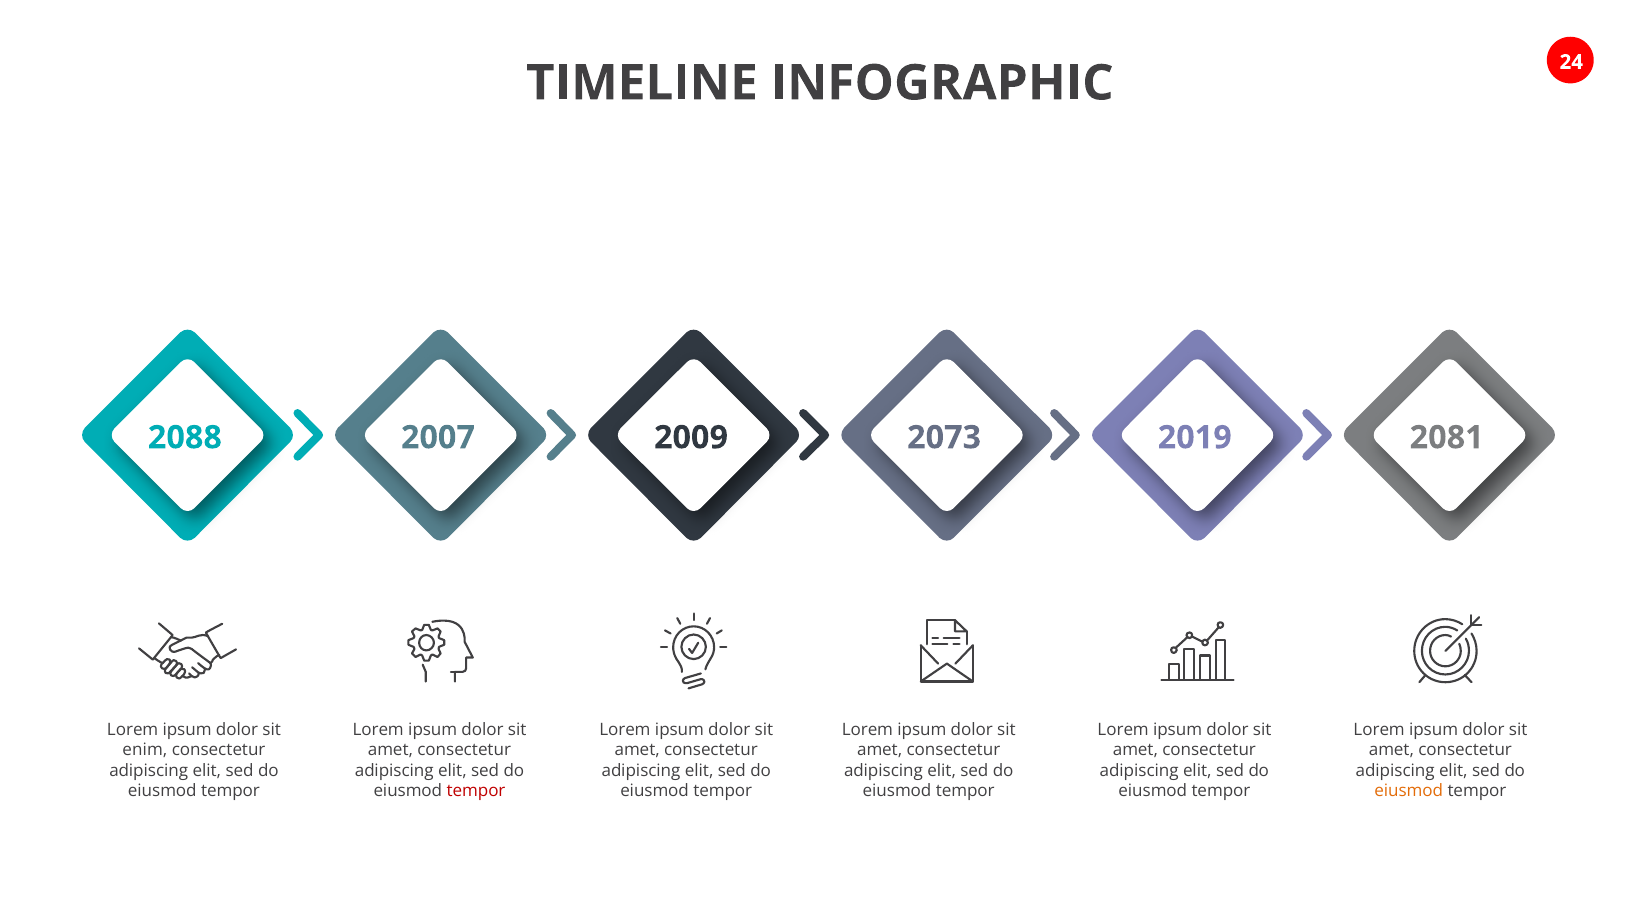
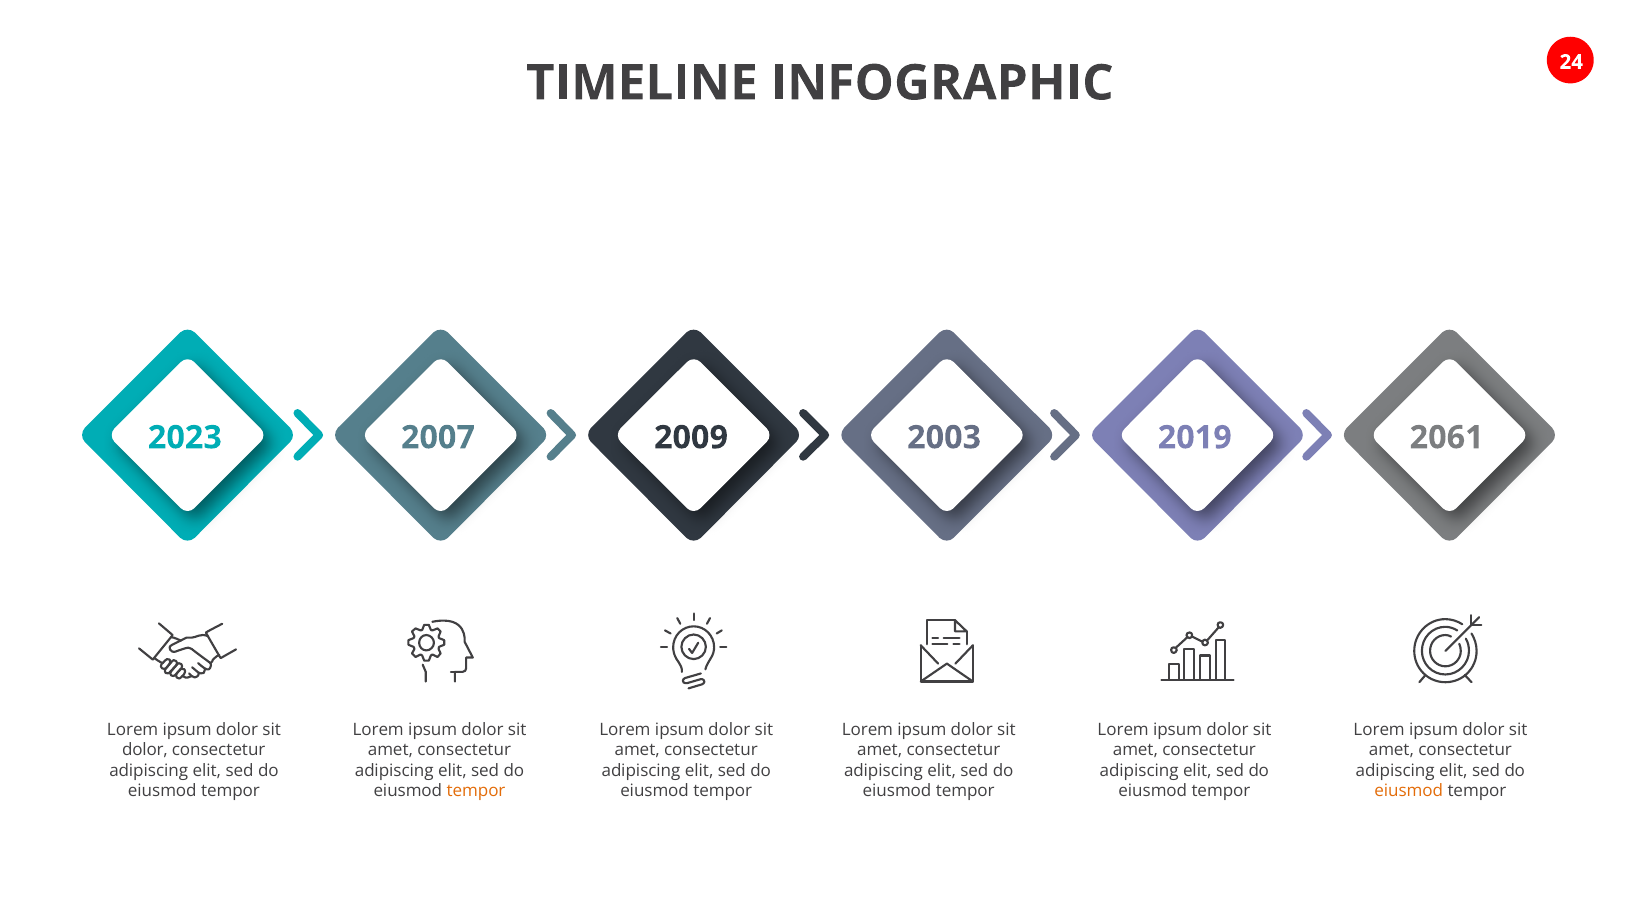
2088: 2088 -> 2023 (185, 438)
2073: 2073 -> 2003 (944, 438)
2081: 2081 -> 2061 (1447, 438)
enim: enim -> dolor (145, 751)
tempor colour: red -> orange (476, 792)
